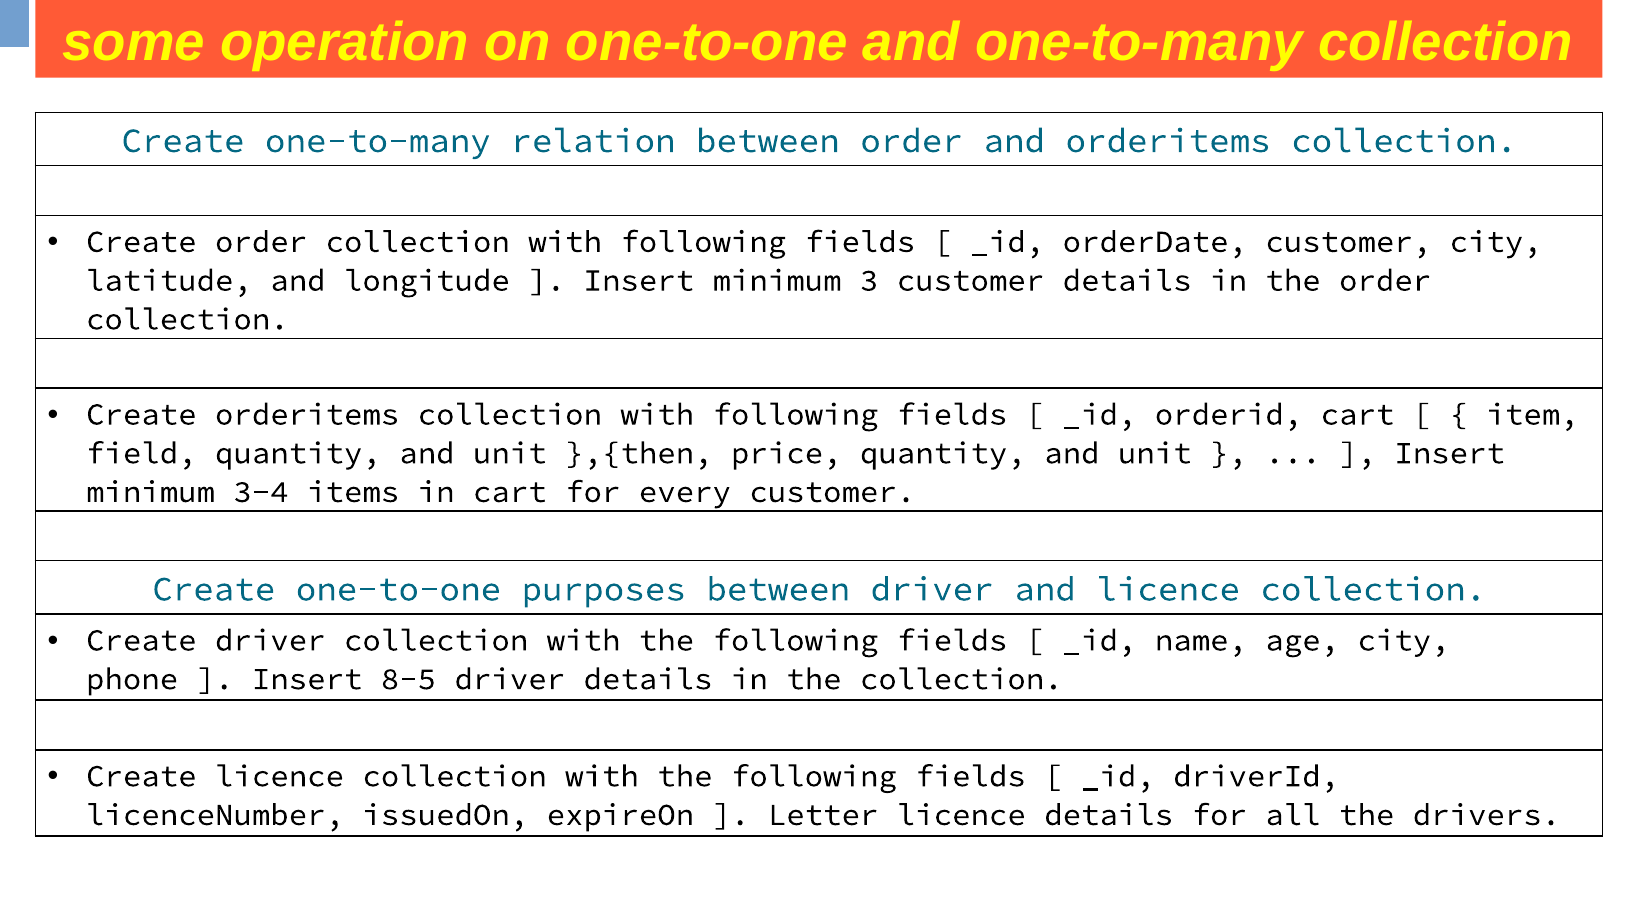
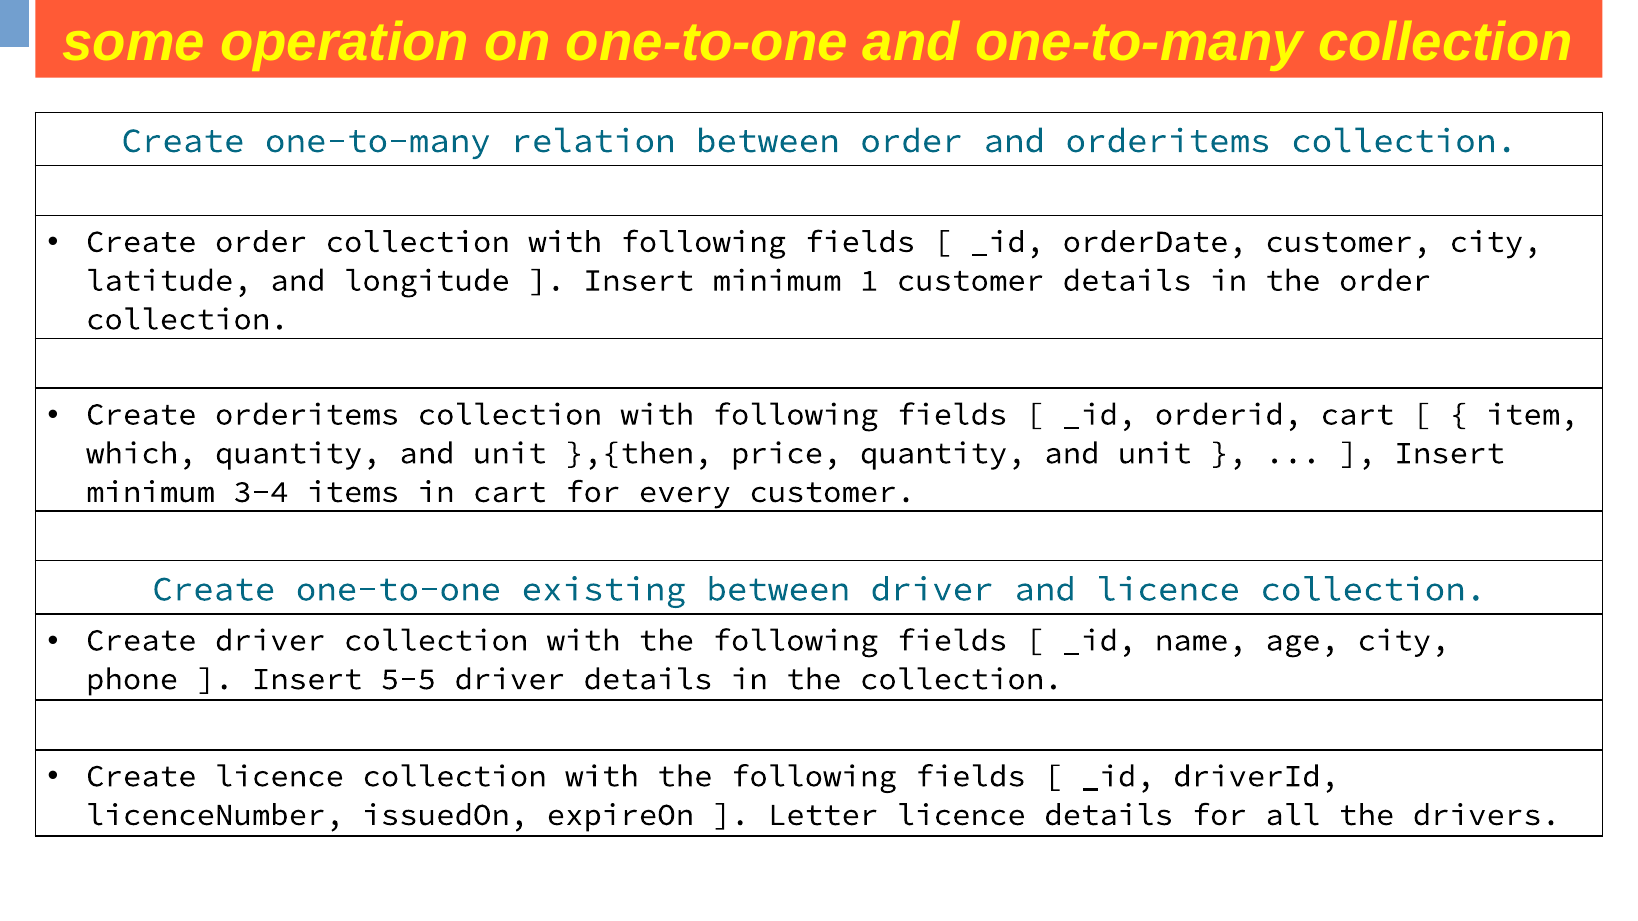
3: 3 -> 1 (869, 281)
field: field -> which (141, 453)
purposes: purposes -> existing (604, 589)
8-5: 8-5 -> 5-5 (408, 679)
